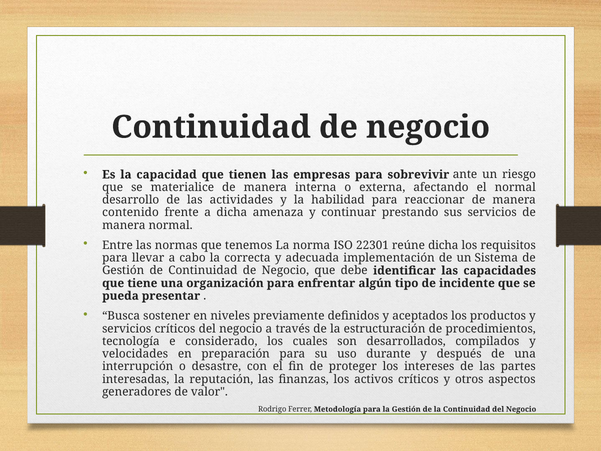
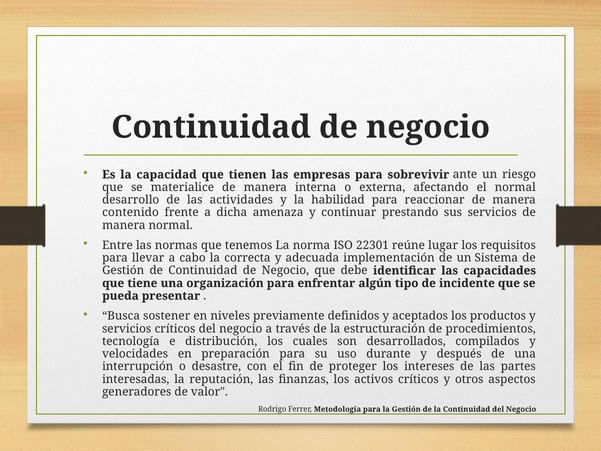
reúne dicha: dicha -> lugar (443, 245)
considerado: considerado -> distribución (221, 341)
